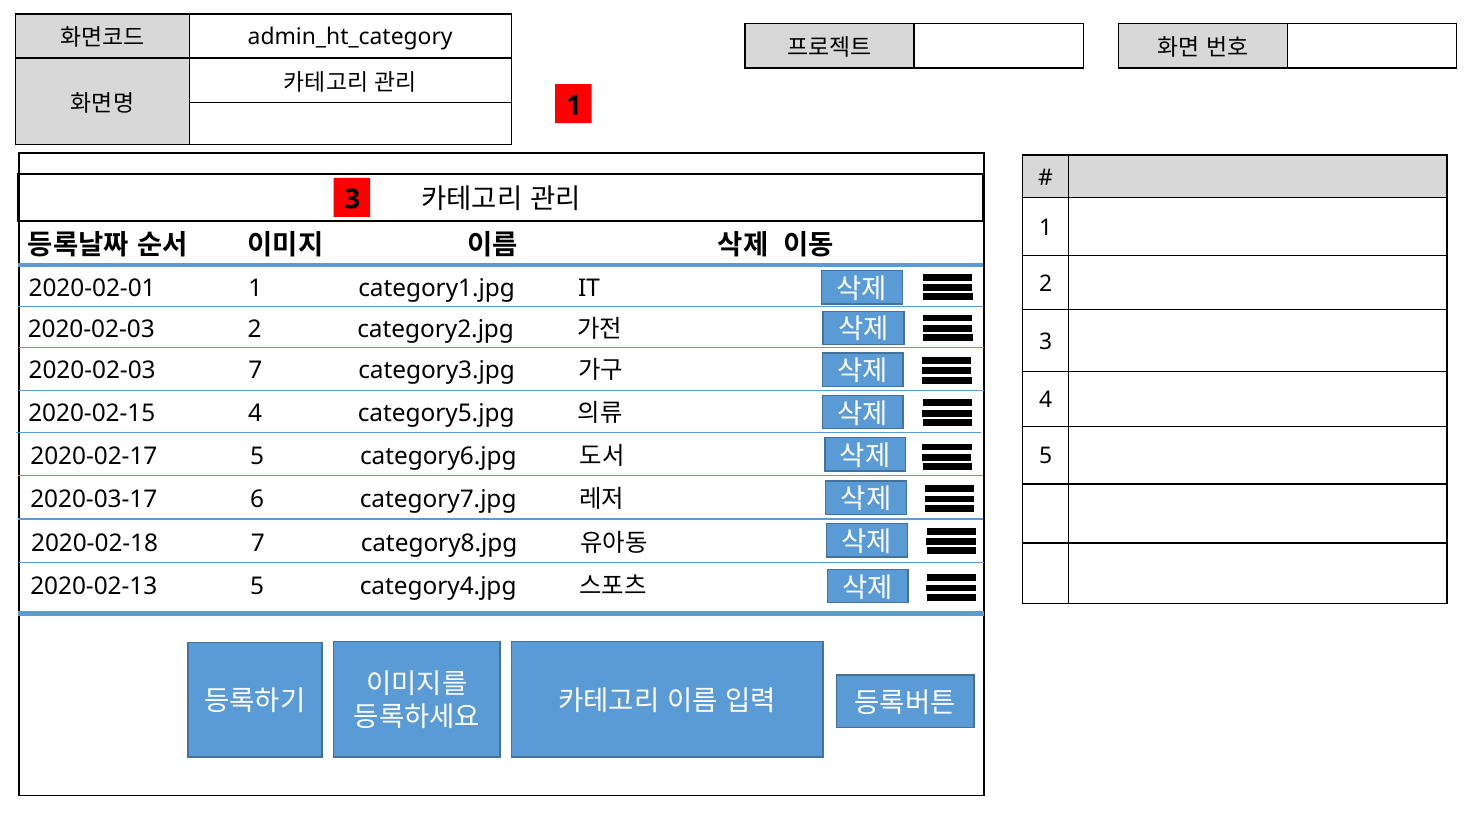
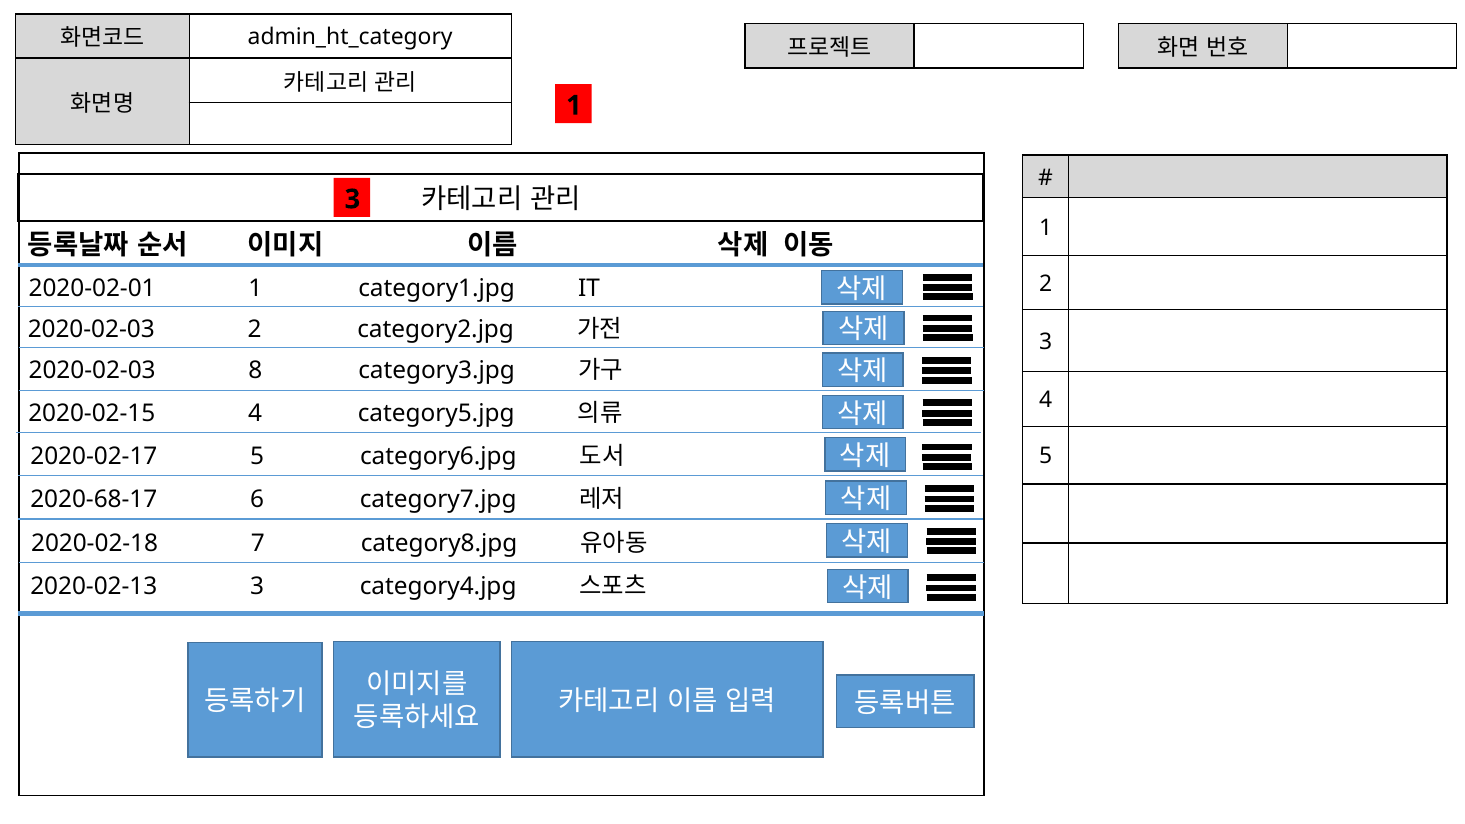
2020-02-03 7: 7 -> 8 (255, 370)
2020-03-17: 2020-03-17 -> 2020-68-17 (94, 500)
2020-02-13 5: 5 -> 3 (257, 586)
